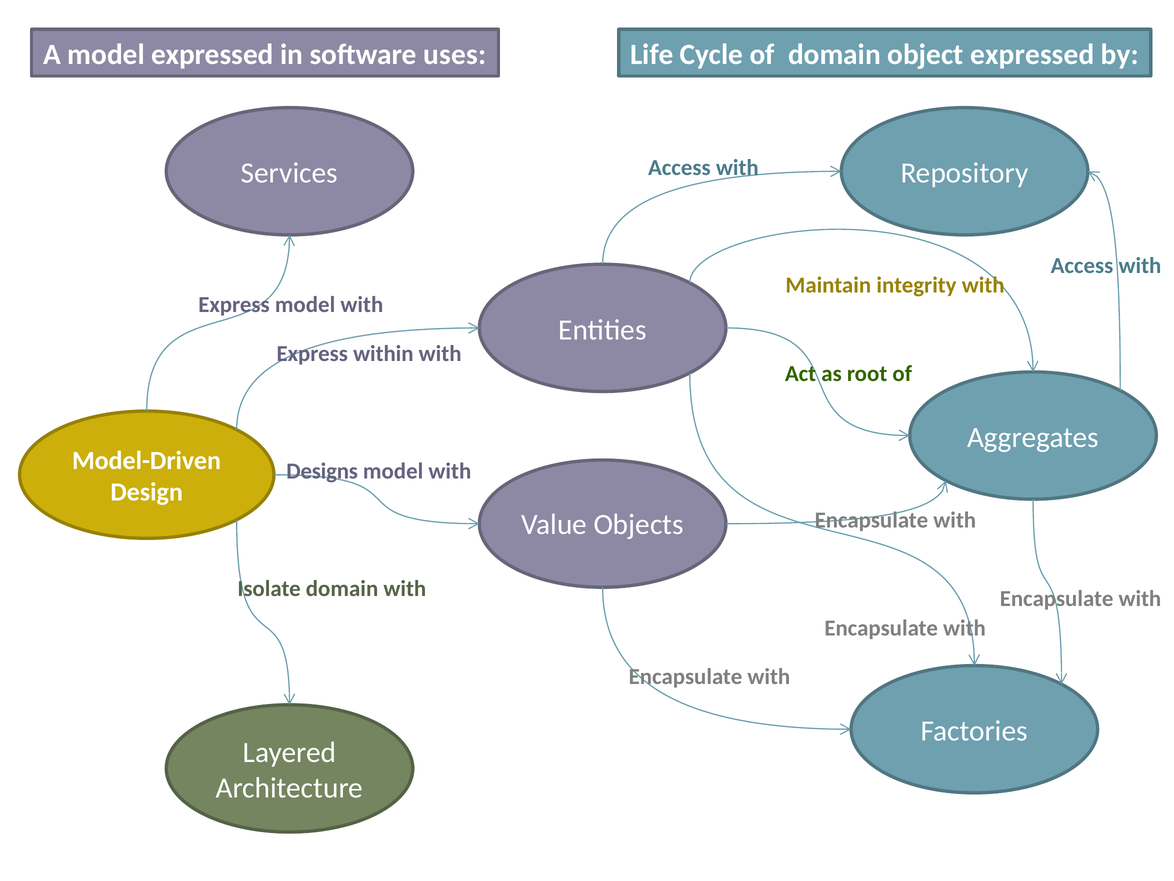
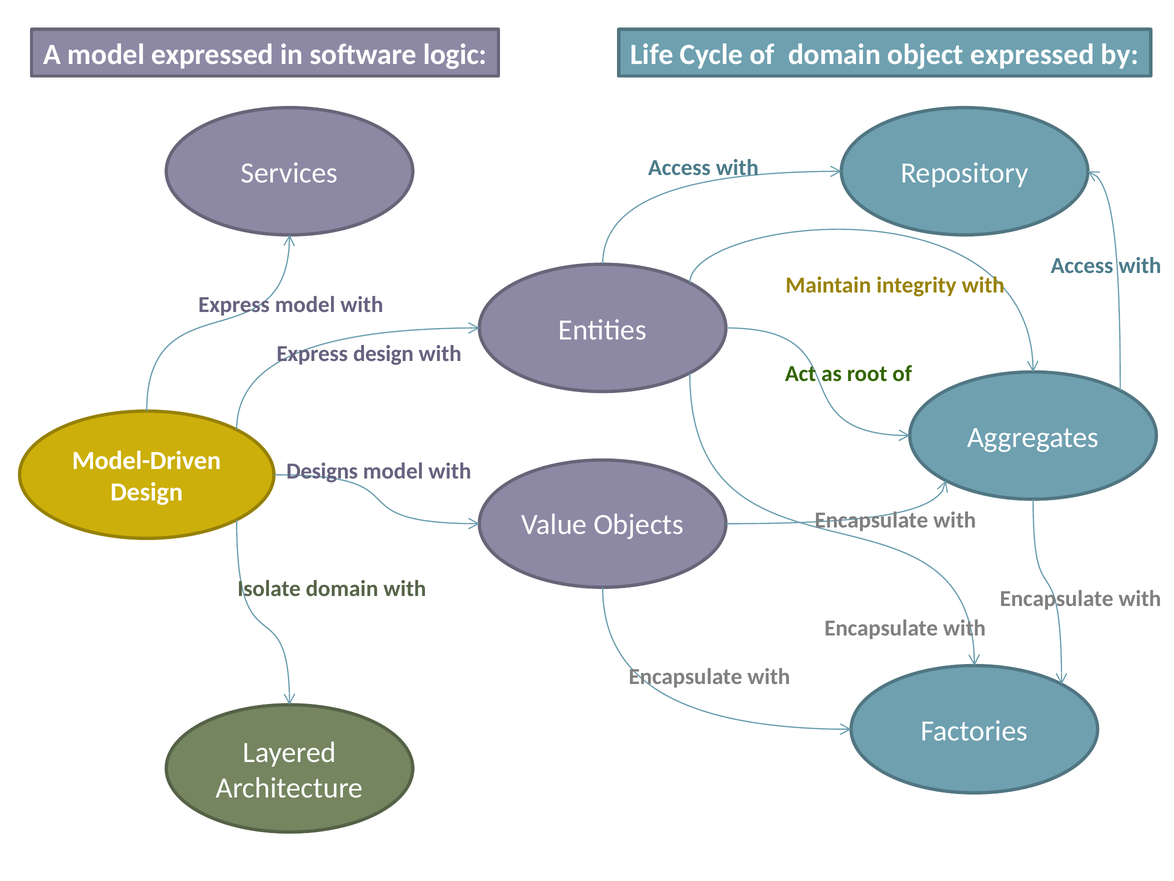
uses: uses -> logic (455, 55)
Express within: within -> design (383, 354)
